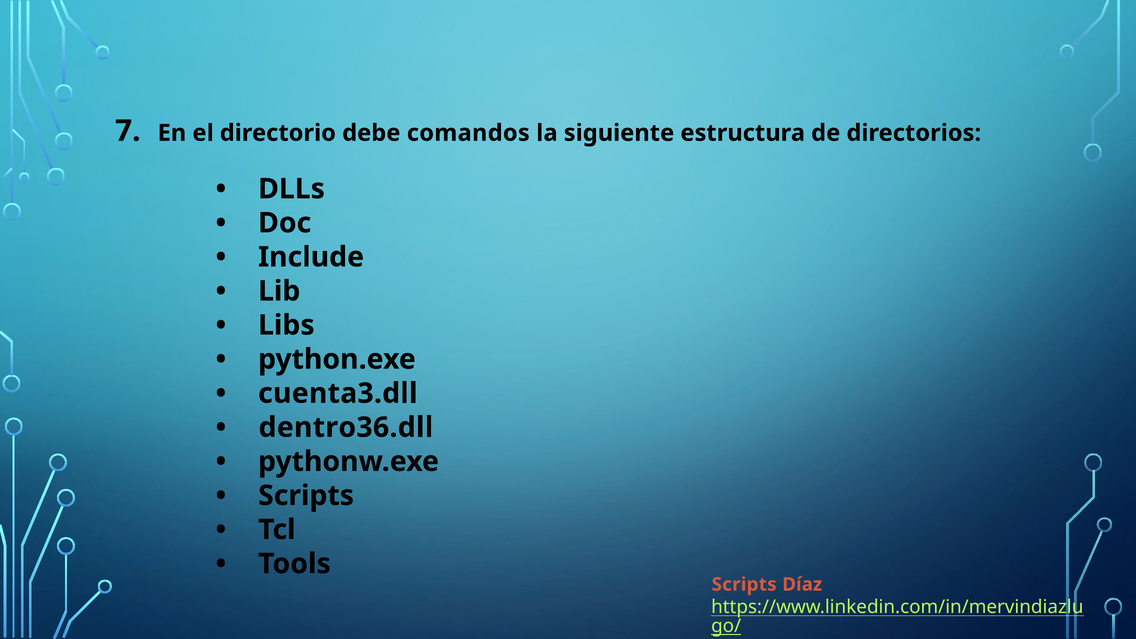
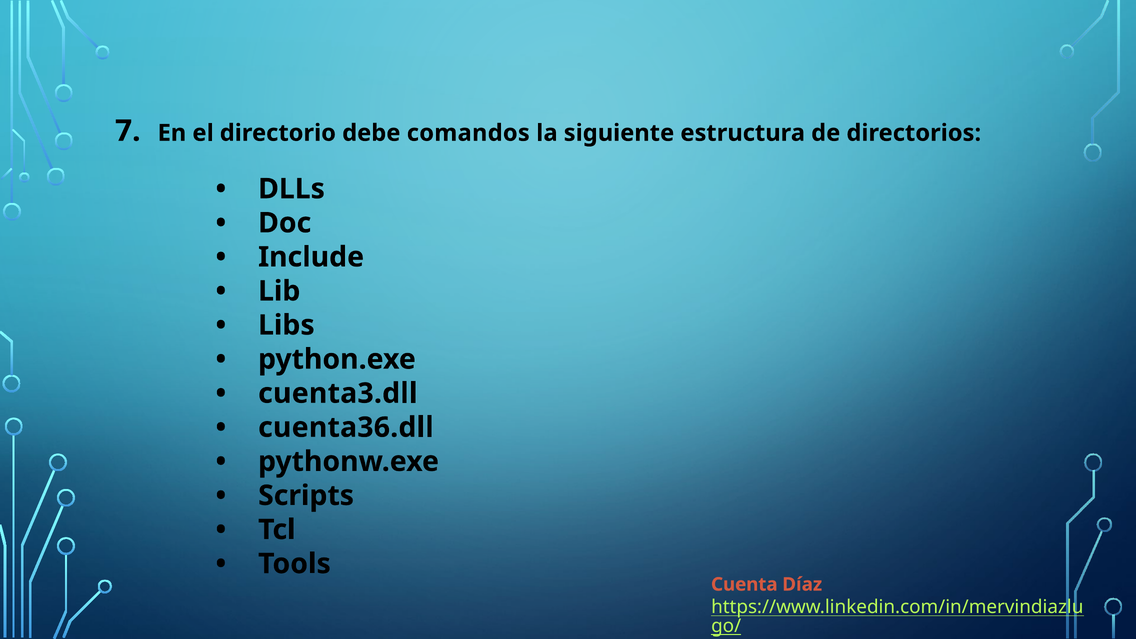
dentro36.dll: dentro36.dll -> cuenta36.dll (346, 427)
Scripts: Scripts -> Cuenta (744, 584)
